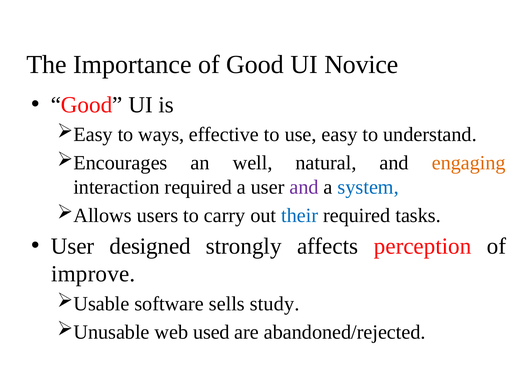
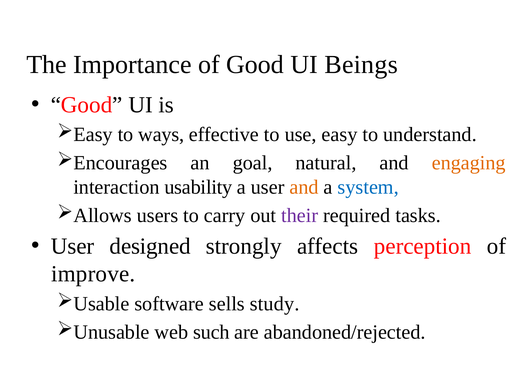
Novice: Novice -> Beings (361, 65)
well: well -> goal (253, 163)
interaction required: required -> usability (198, 187)
and colour: purple -> orange (304, 187)
their colour: blue -> purple (300, 215)
used: used -> such (211, 332)
